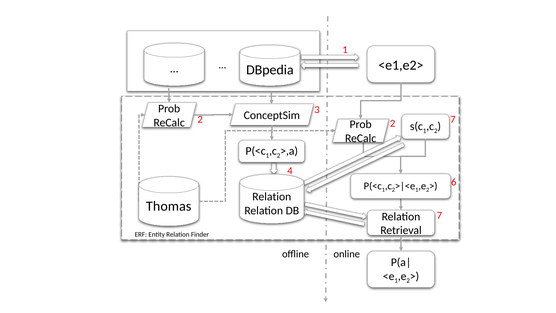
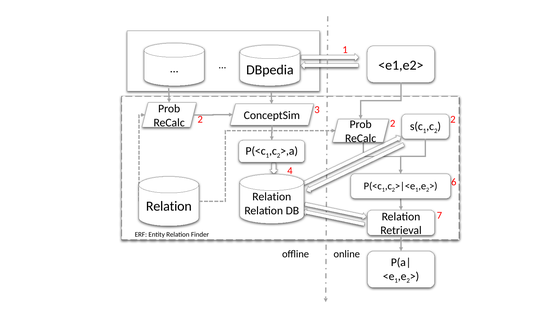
7: 7 -> 2 (453, 119)
Thomas: Thomas -> Relation (169, 206)
